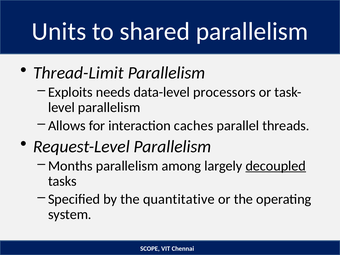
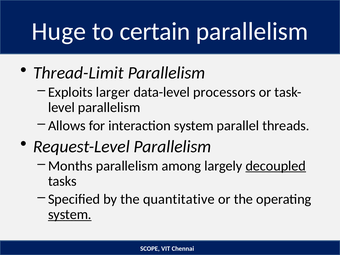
Units: Units -> Huge (59, 32)
shared: shared -> certain (155, 32)
needs: needs -> larger (113, 92)
interaction caches: caches -> system (194, 126)
system underline: none -> present (70, 214)
